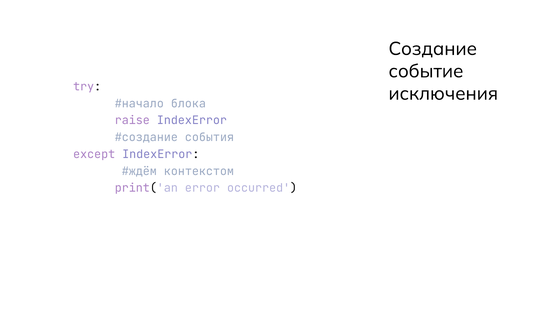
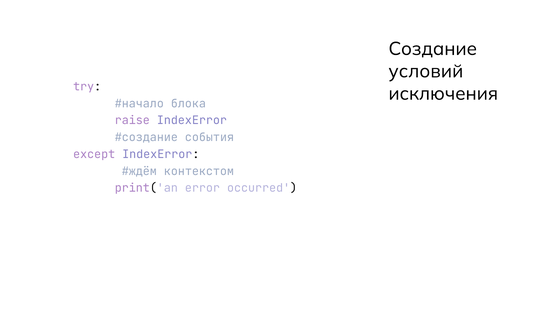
событие: событие -> условий (426, 71)
